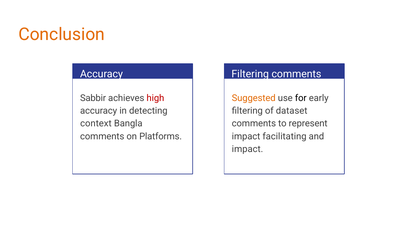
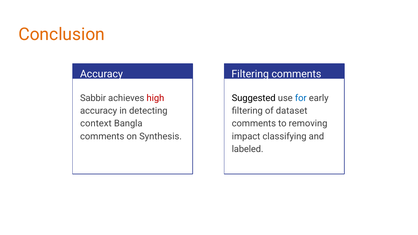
Suggested colour: orange -> black (254, 98)
for colour: black -> blue (301, 98)
represent: represent -> removing (308, 124)
Platforms: Platforms -> Synthesis (161, 136)
facilitating: facilitating -> classifying (285, 136)
impact: impact -> labeled (248, 149)
